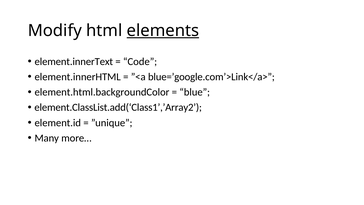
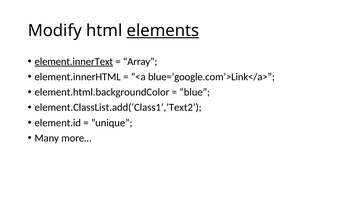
element.innerText underline: none -> present (74, 62)
Code: Code -> Array (140, 62)
element.ClassList.add(‘Class1’,’Array2: element.ClassList.add(‘Class1’,’Array2 -> element.ClassList.add(‘Class1’,’Text2 (118, 107)
